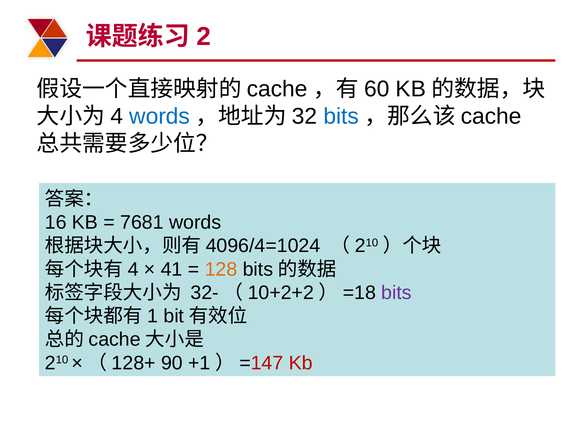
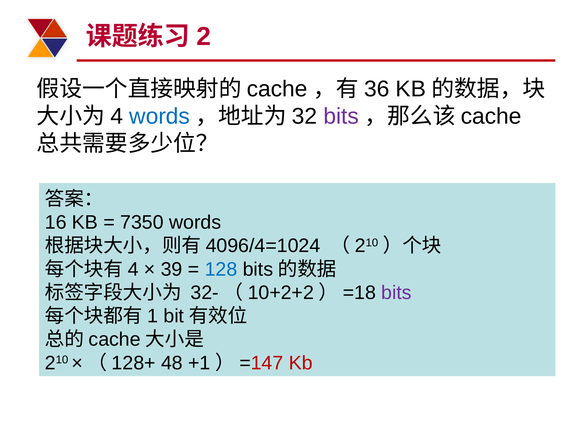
60: 60 -> 36 (377, 89)
bits colour: blue -> purple (341, 117)
7681: 7681 -> 7350 (142, 223)
41: 41 -> 39 (172, 270)
128 colour: orange -> blue (221, 270)
90: 90 -> 48 (172, 363)
